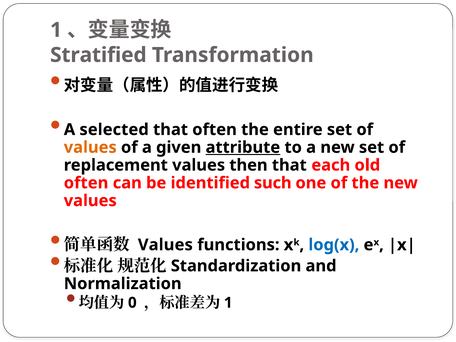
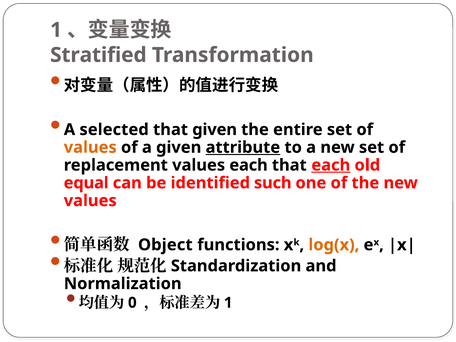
that often: often -> given (215, 130)
values then: then -> each (249, 165)
each underline: none -> present (331, 165)
often: often -> equal (86, 183)
Values: Values -> Object (165, 245)
log(x colour: blue -> orange (334, 245)
